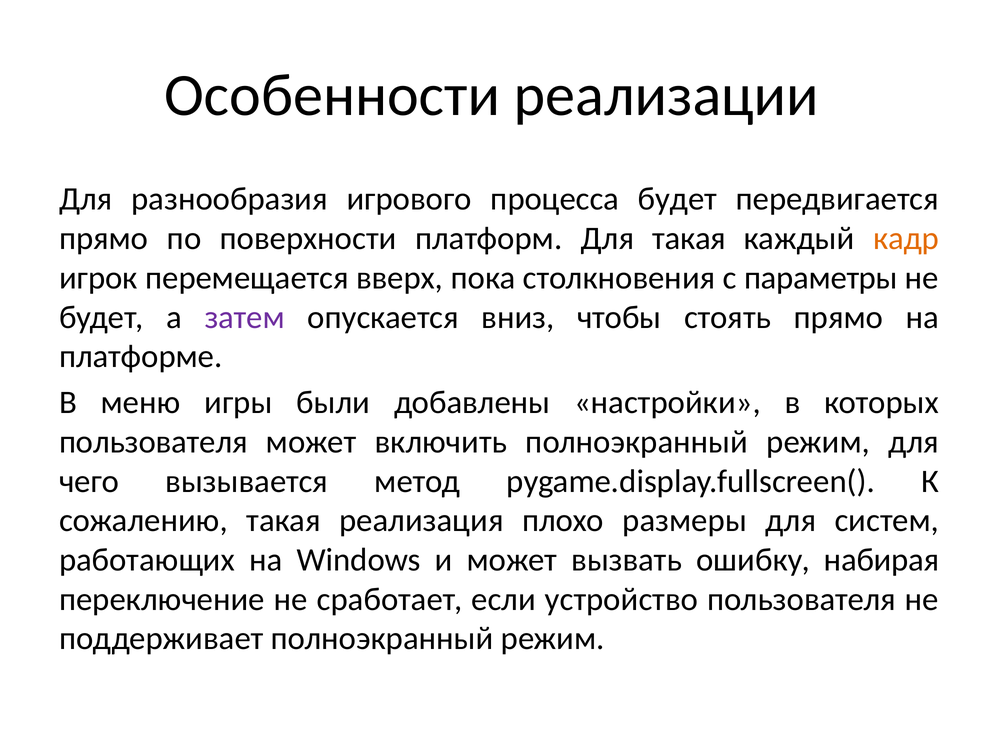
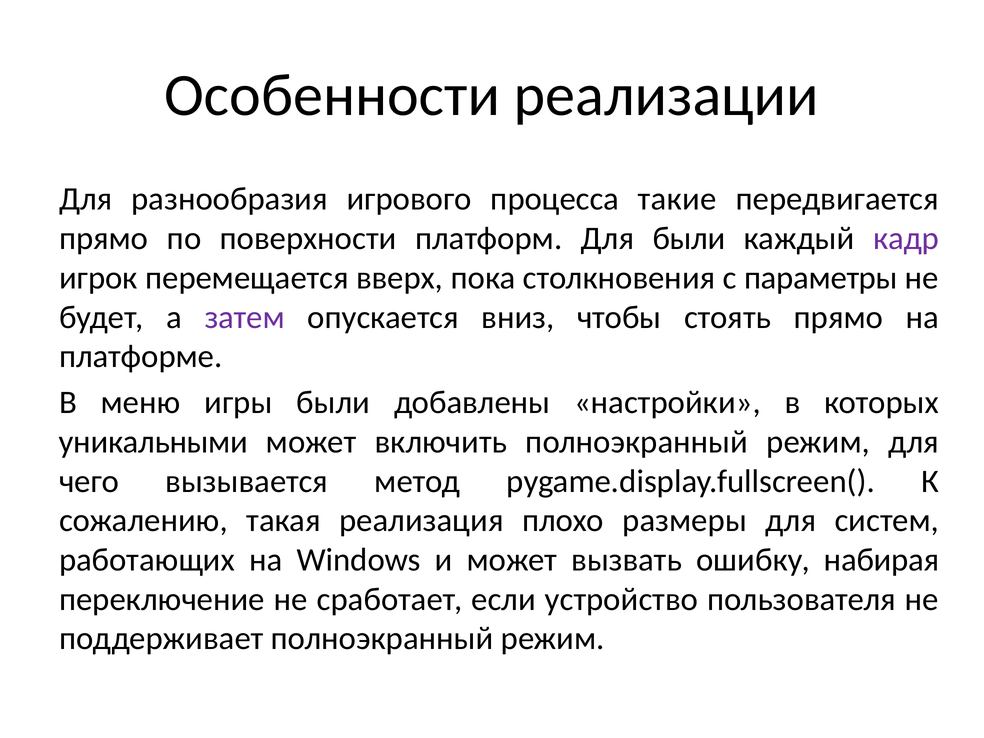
процесса будет: будет -> такие (677, 199)
Для такая: такая -> были (689, 238)
кадр colour: orange -> purple (906, 238)
пользователя: пользователя -> уникальными (153, 442)
